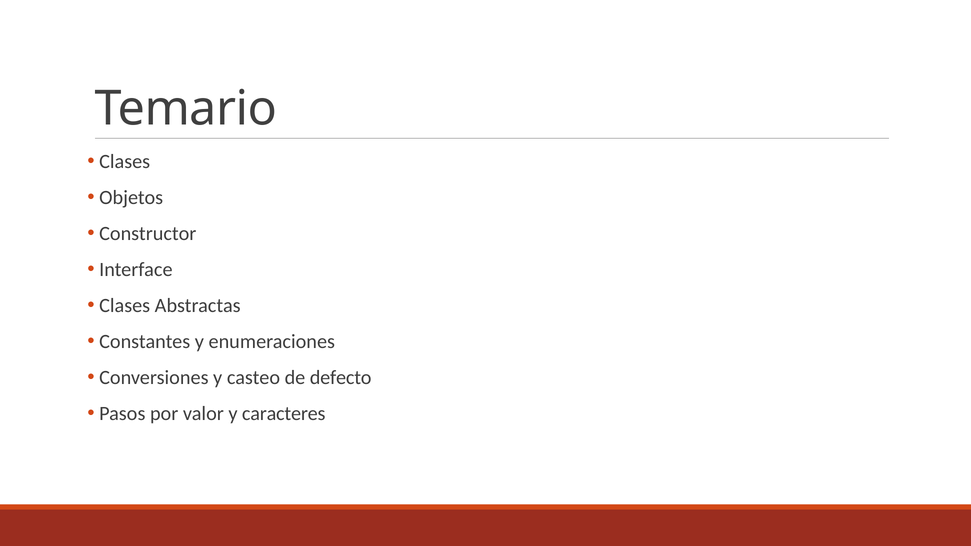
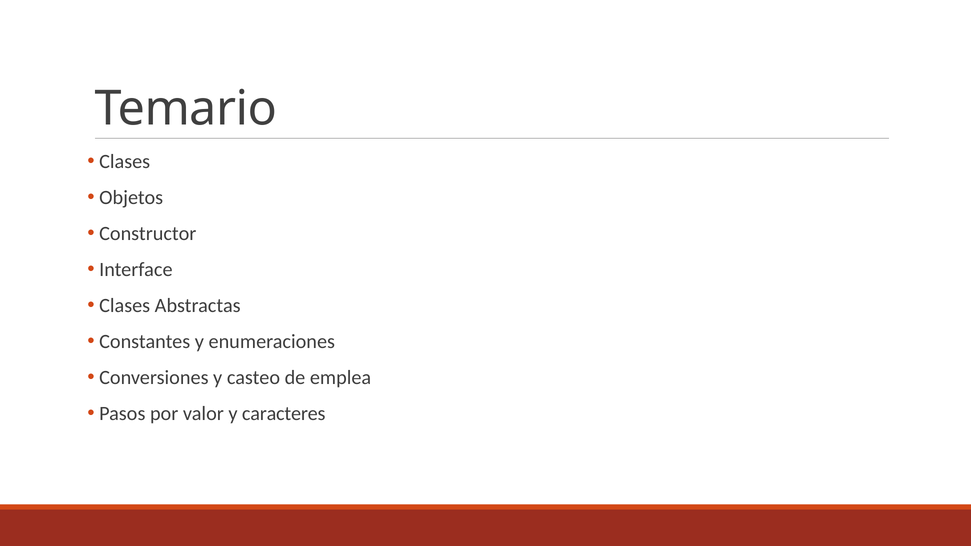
defecto: defecto -> emplea (341, 378)
